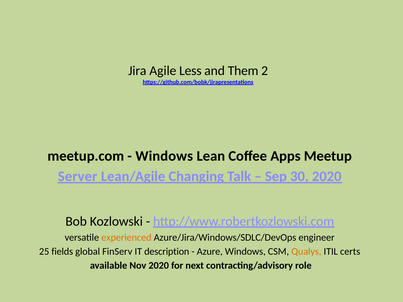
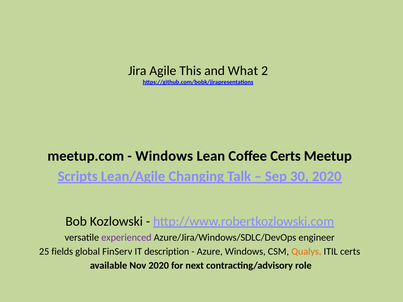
Less: Less -> This (190, 71)
Them: Them -> What (243, 71)
Coffee Apps: Apps -> Certs (286, 156)
Server: Server -> Scripts (78, 177)
experienced colour: orange -> purple (126, 238)
